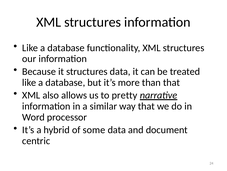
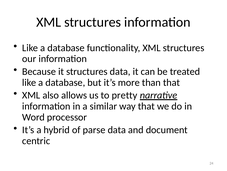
some: some -> parse (94, 129)
